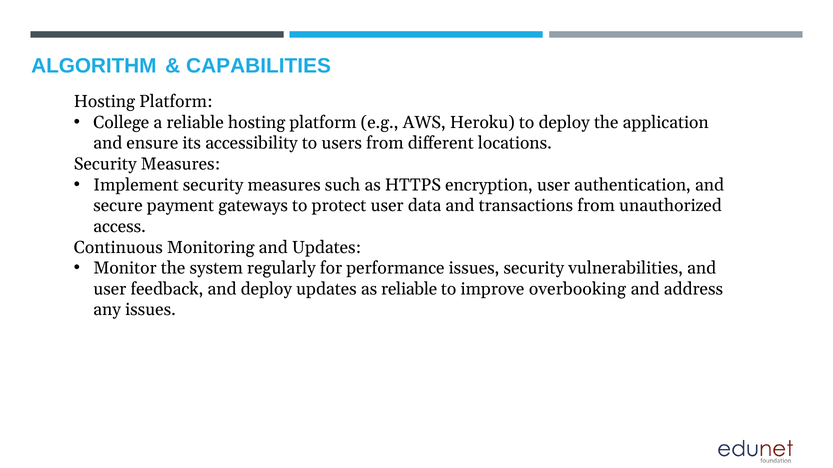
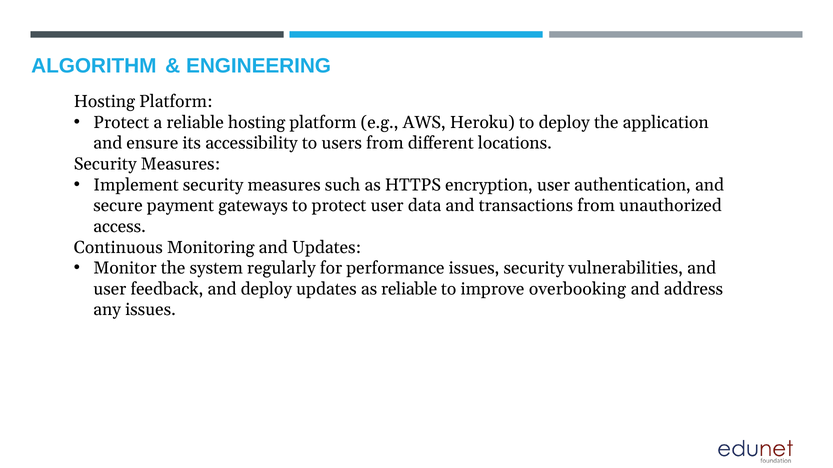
CAPABILITIES: CAPABILITIES -> ENGINEERING (259, 66)
College: College -> Protect (121, 123)
